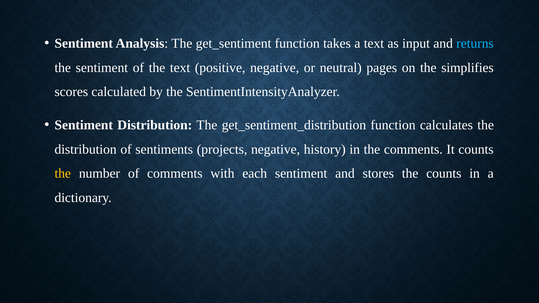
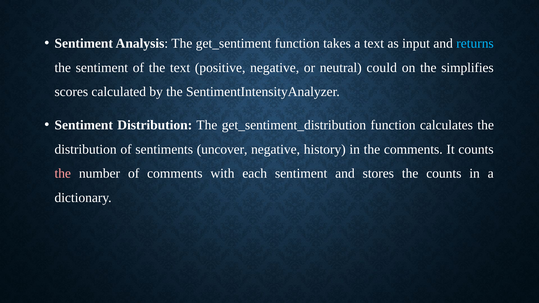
pages: pages -> could (382, 68)
projects: projects -> uncover (222, 149)
the colour: yellow -> pink (63, 174)
